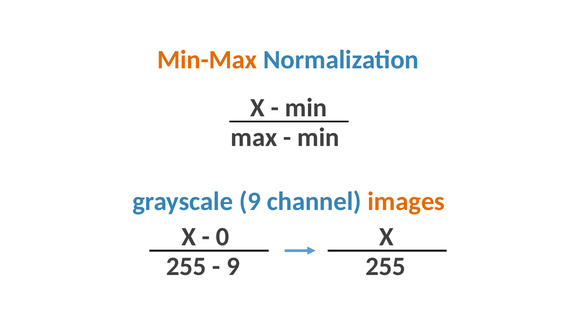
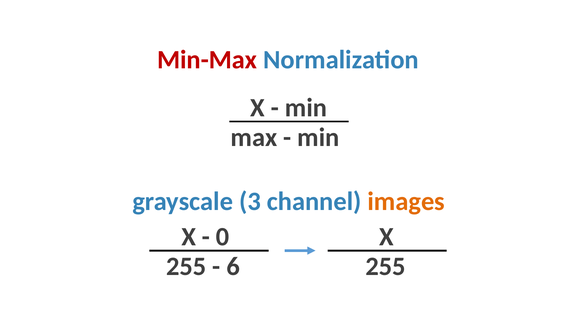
Min-Max colour: orange -> red (207, 60)
grayscale 9: 9 -> 3 (250, 202)
9: 9 -> 6 (233, 266)
